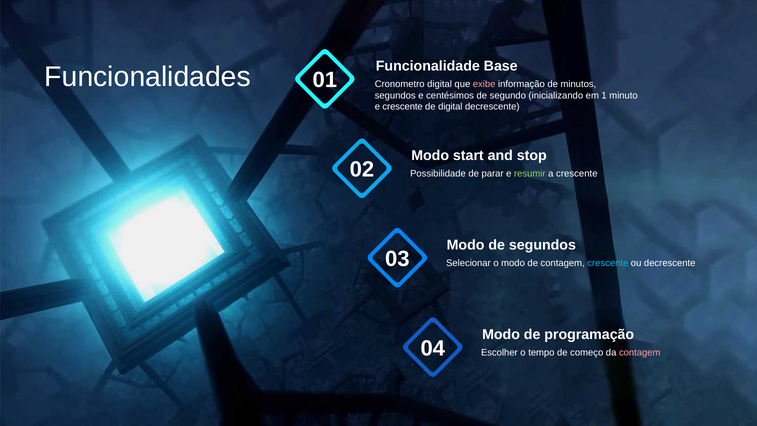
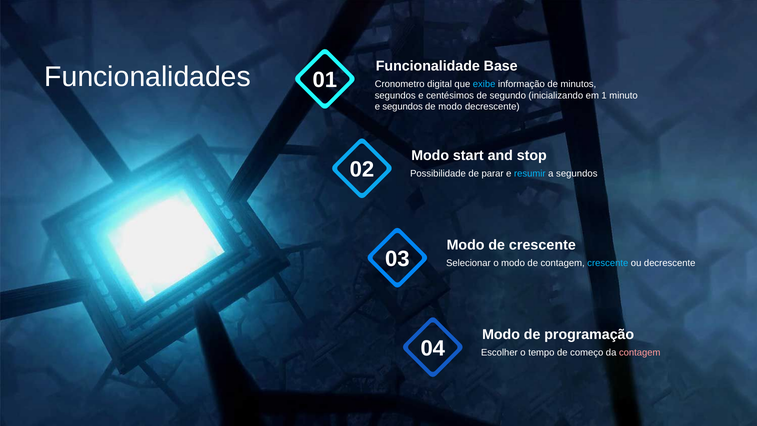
exibe colour: pink -> light blue (484, 84)
e crescente: crescente -> segundos (403, 107)
de digital: digital -> modo (450, 107)
resumir colour: light green -> light blue (530, 174)
a crescente: crescente -> segundos (577, 174)
de segundos: segundos -> crescente (542, 245)
